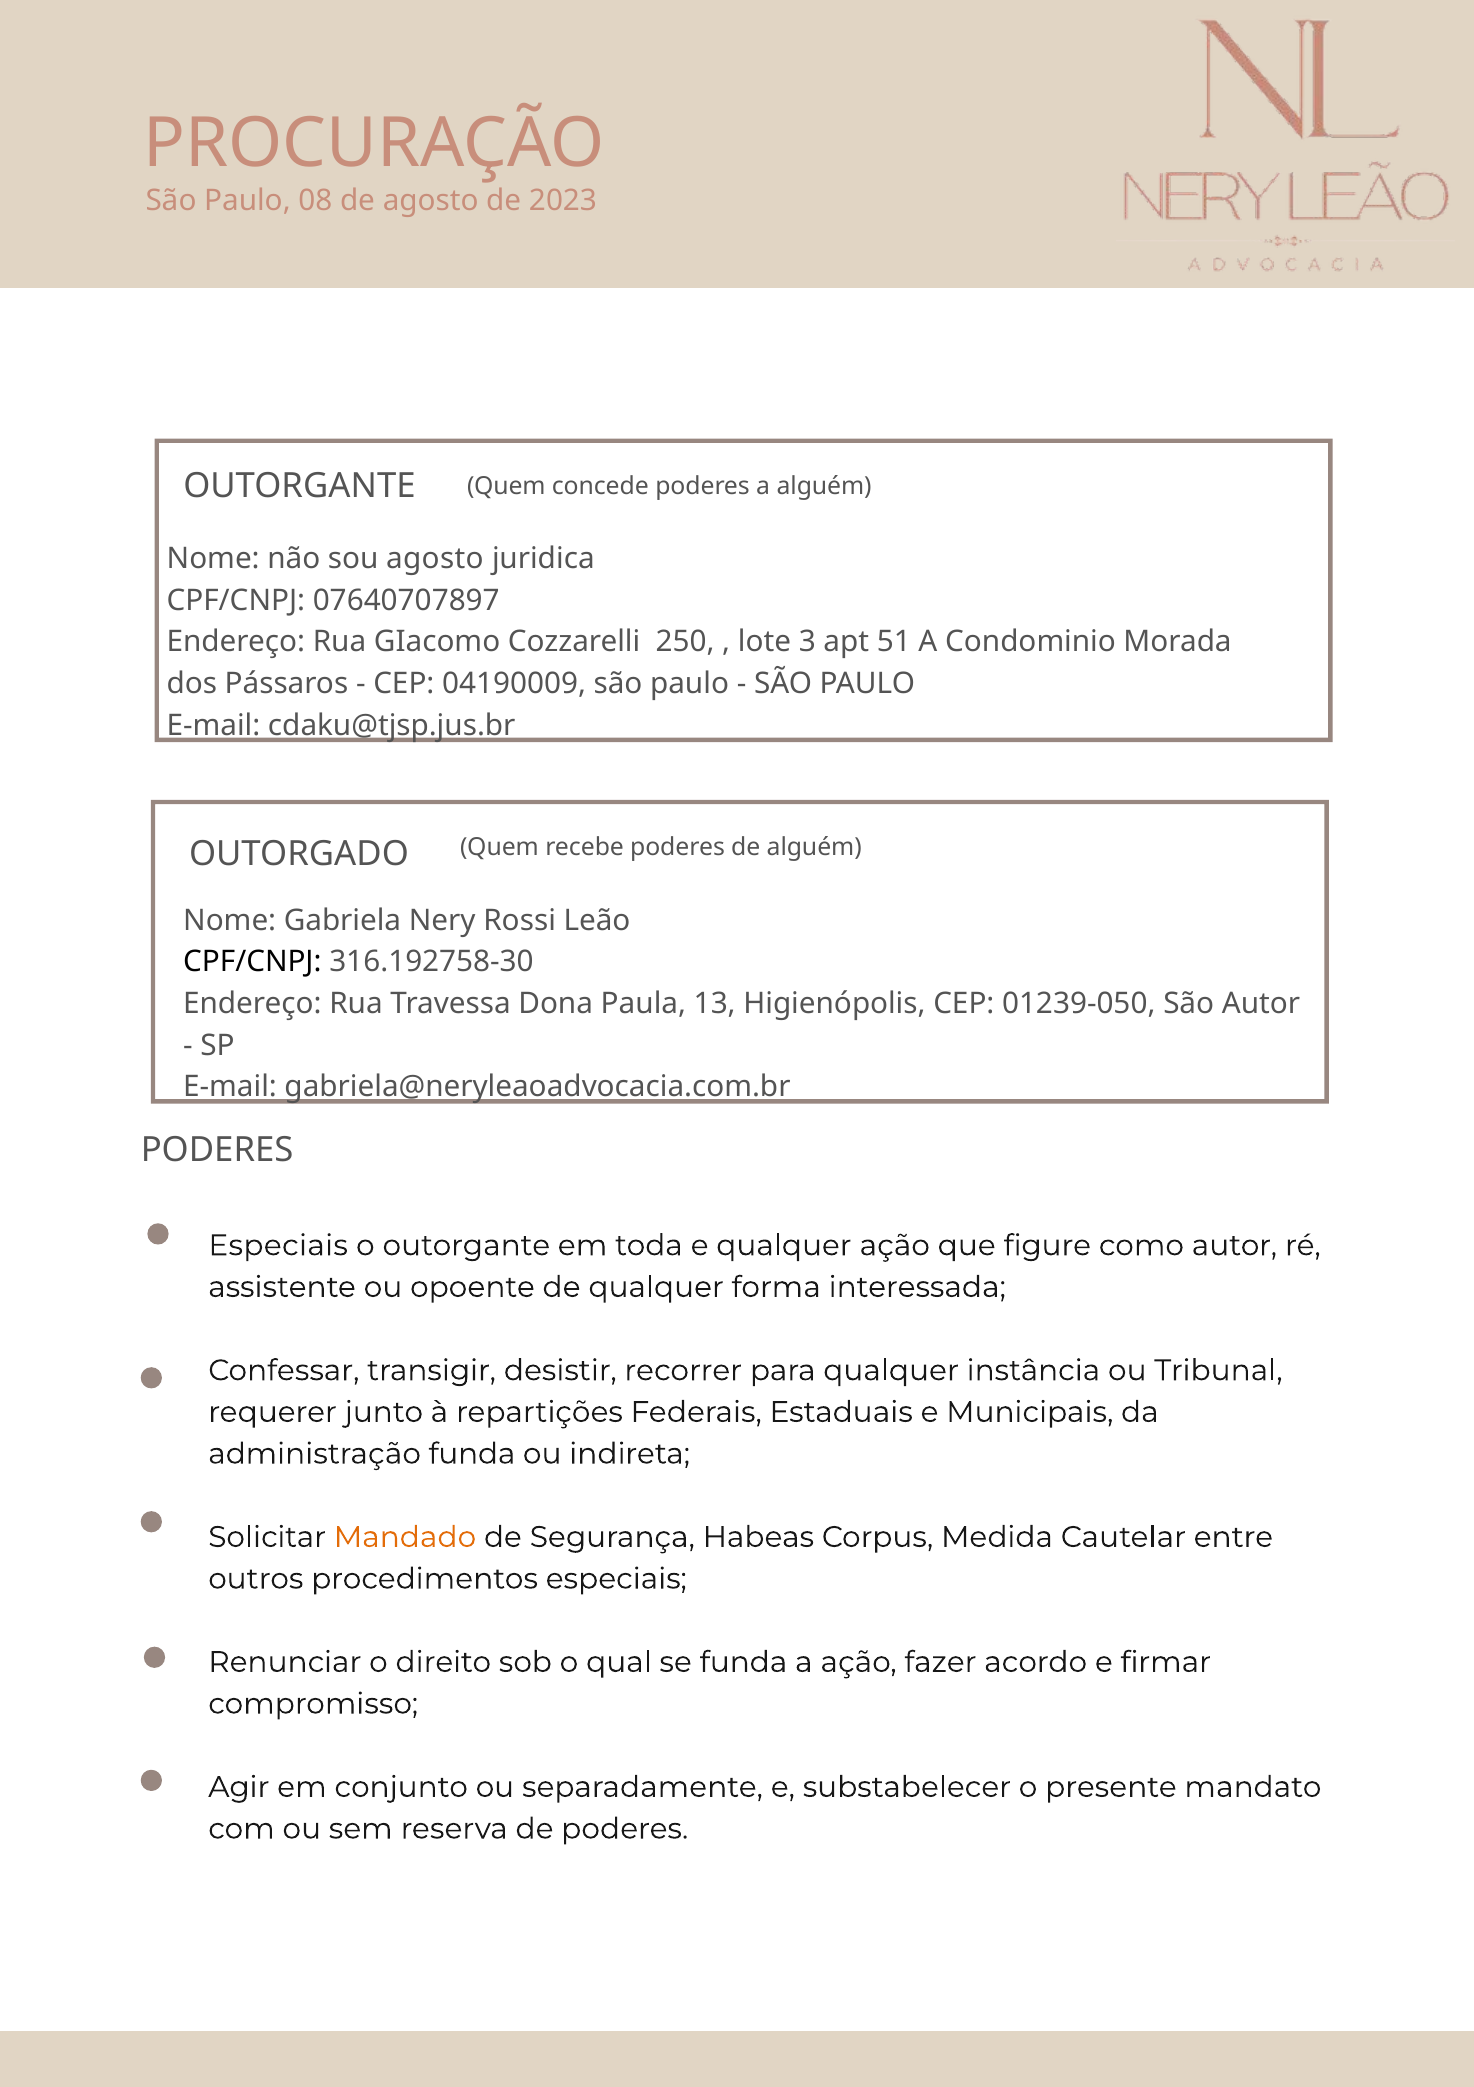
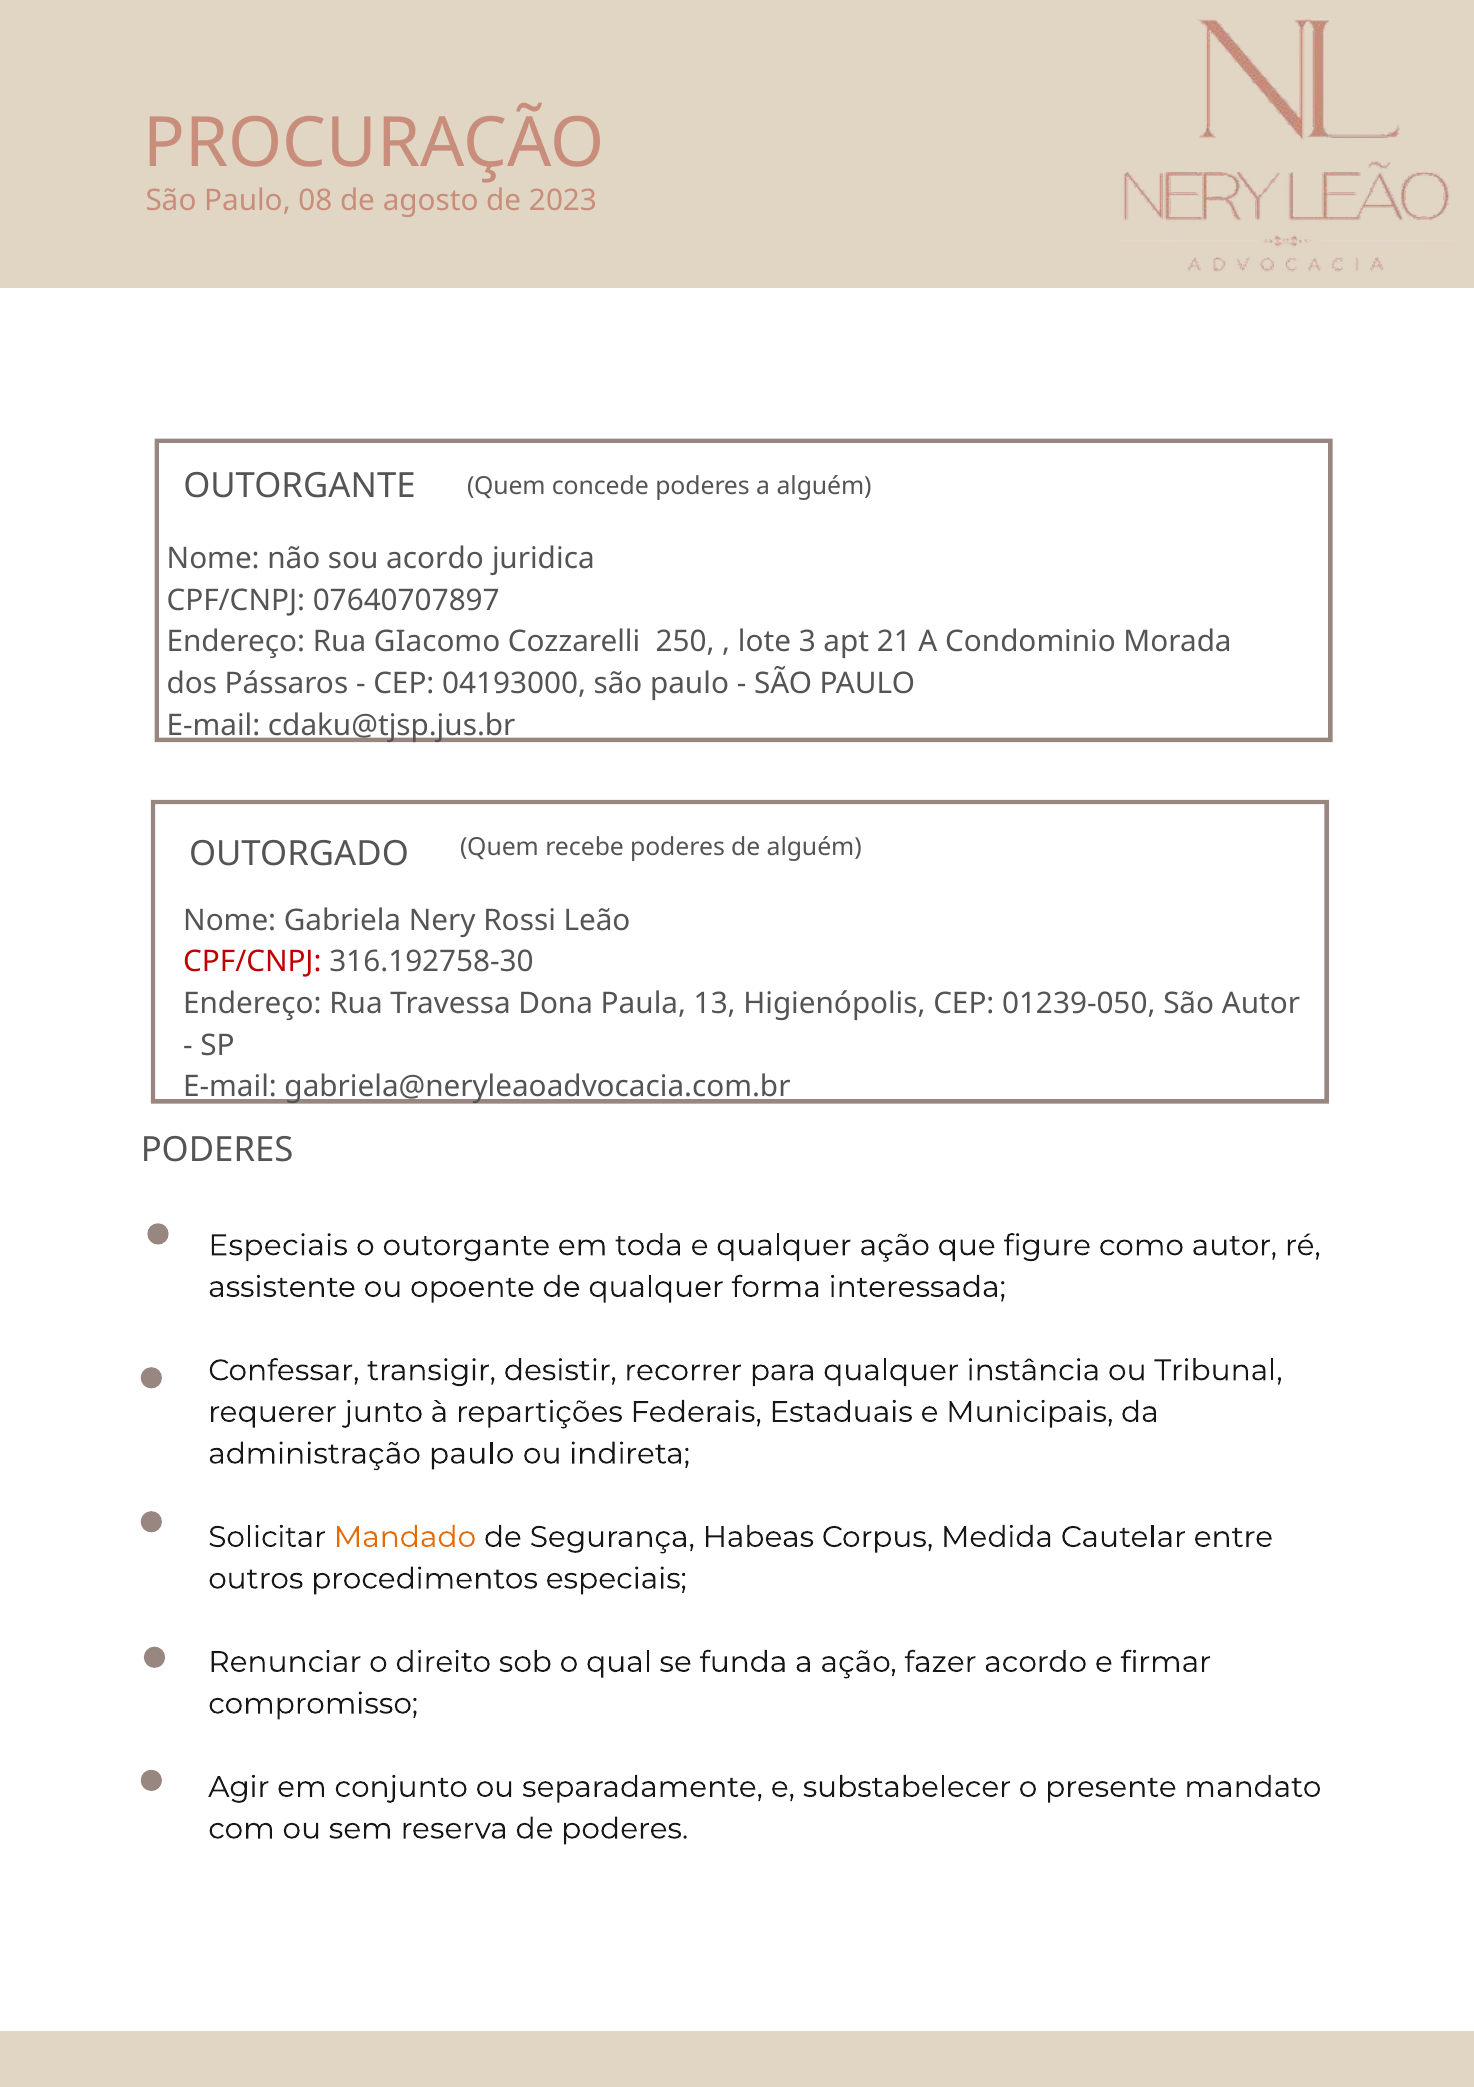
sou agosto: agosto -> acordo (435, 558)
51: 51 -> 21 (894, 642)
04190009: 04190009 -> 04193000 (514, 683)
CPF/CNPJ colour: black -> red (252, 962)
administração funda: funda -> paulo (472, 1453)
